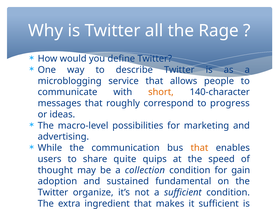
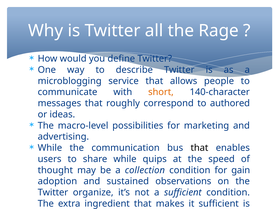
progress: progress -> authored (230, 103)
that colour: orange -> black (199, 148)
share quite: quite -> while (125, 159)
fundamental: fundamental -> observations (183, 182)
